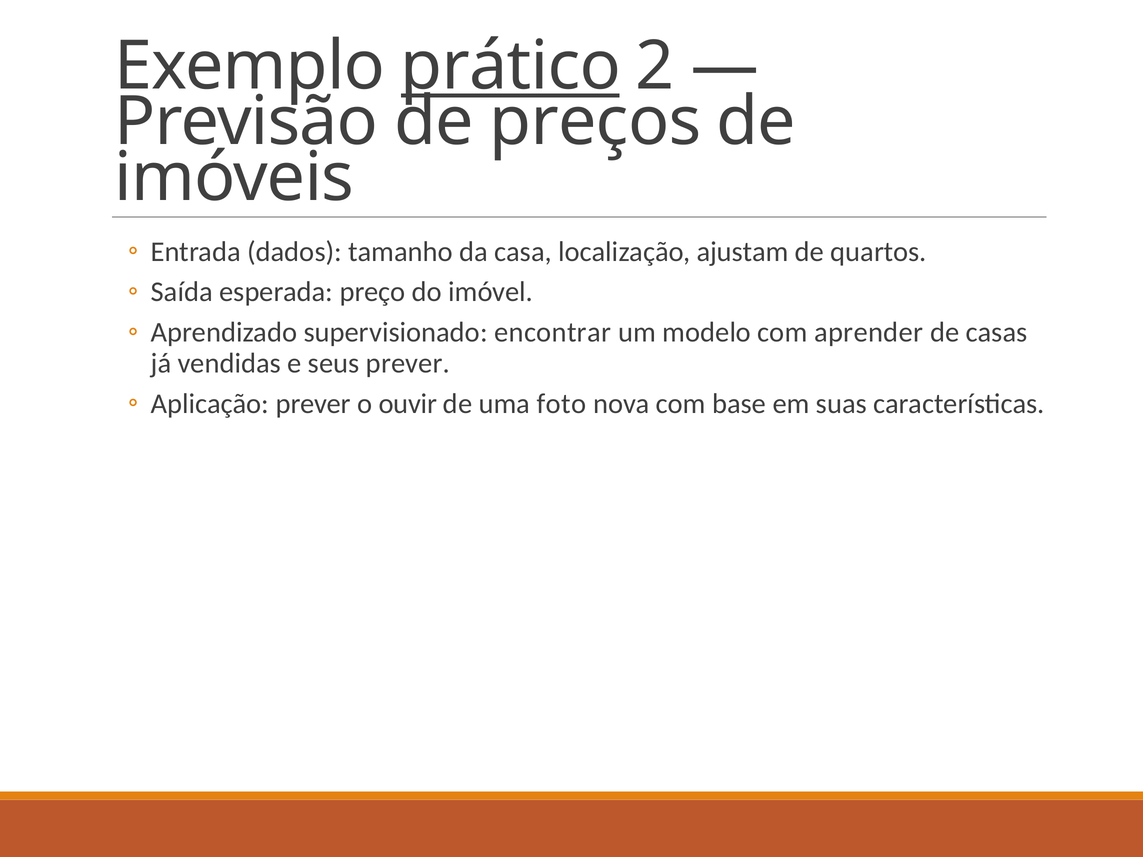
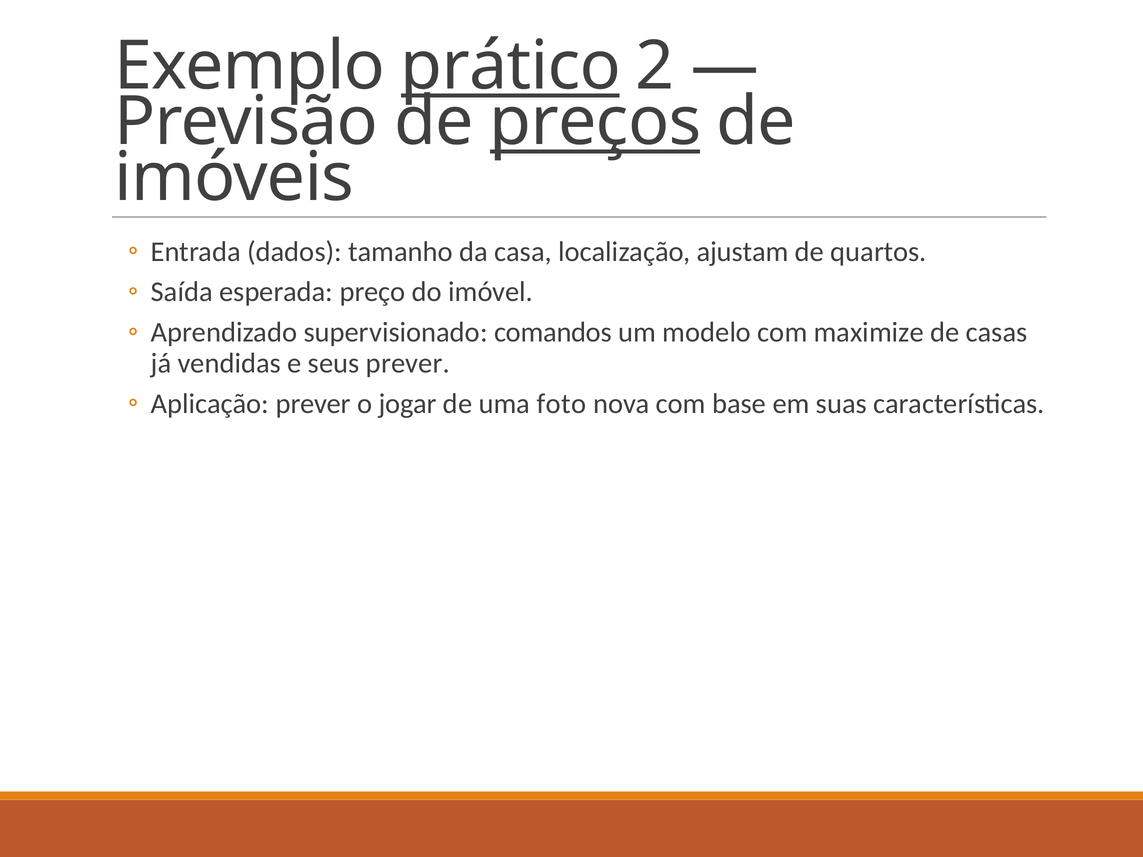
preços underline: none -> present (595, 122)
encontrar: encontrar -> comandos (553, 333)
aprender: aprender -> maximize (869, 333)
ouvir: ouvir -> jogar (408, 404)
